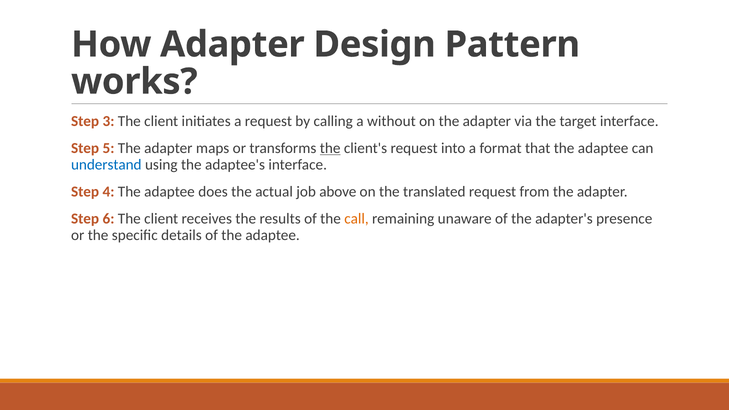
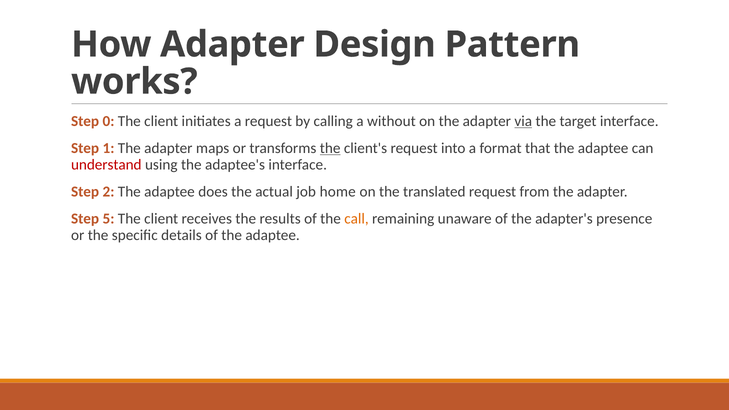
3: 3 -> 0 (109, 121)
via underline: none -> present (523, 121)
5: 5 -> 1 (109, 148)
understand colour: blue -> red (106, 165)
4: 4 -> 2 (109, 192)
above: above -> home (338, 192)
6: 6 -> 5 (109, 219)
